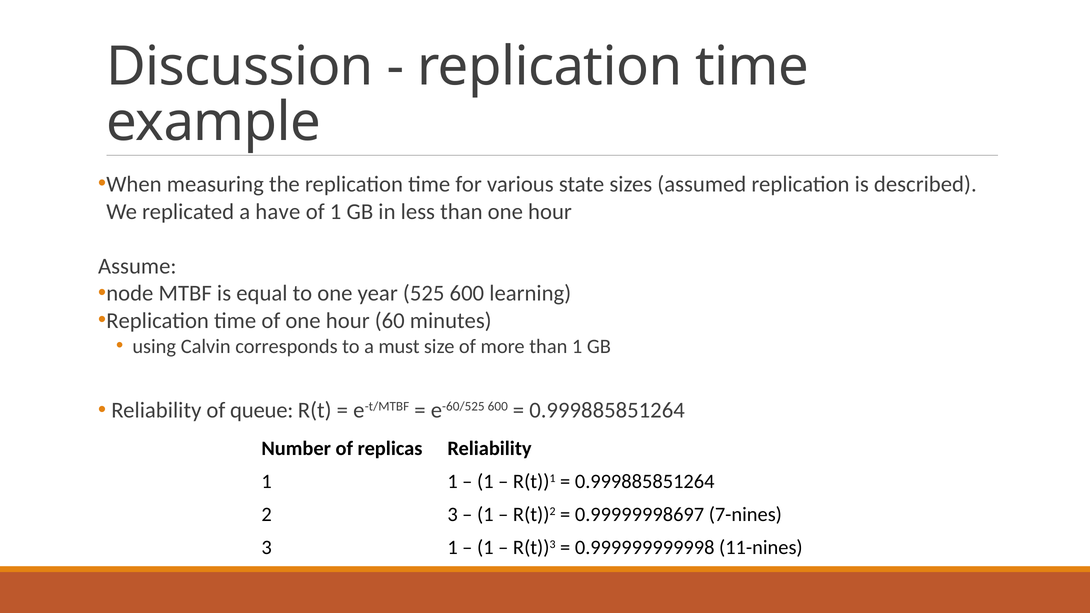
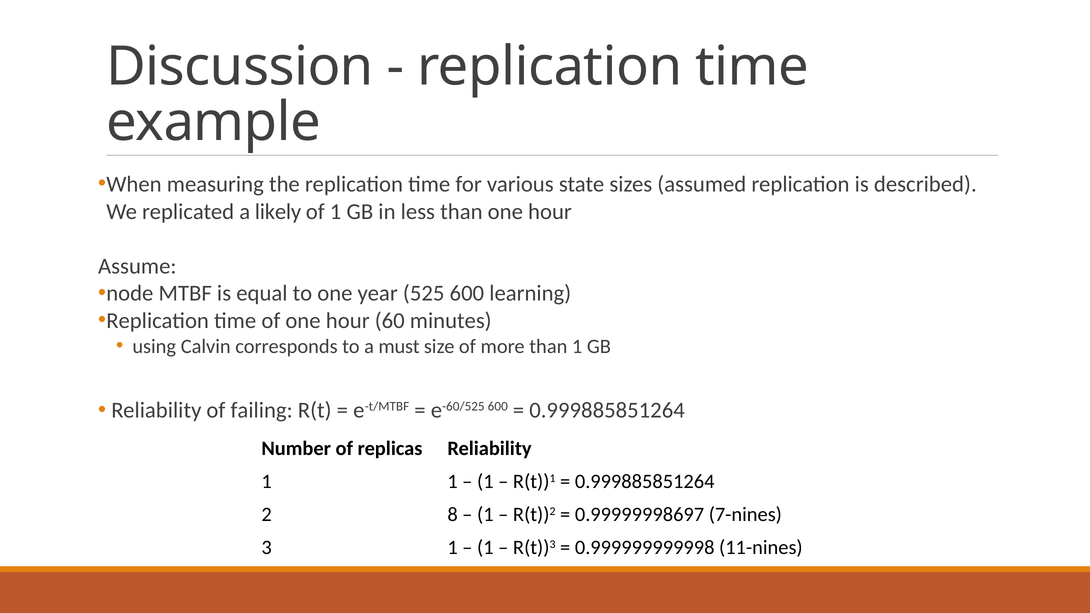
have: have -> likely (278, 212)
queue: queue -> failing (262, 410)
2 3: 3 -> 8 (453, 515)
